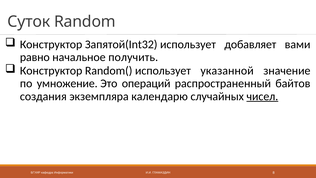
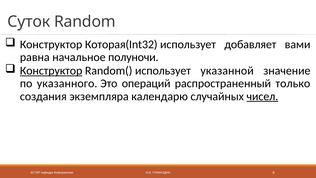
Запятой(Int32: Запятой(Int32 -> Которая(Int32 (121, 44)
равно: равно -> равна (35, 57)
получить: получить -> полуночи (133, 57)
Конструктор underline: none -> present (51, 71)
умножение: умножение -> указанного (67, 83)
байтов: байтов -> только (293, 83)
